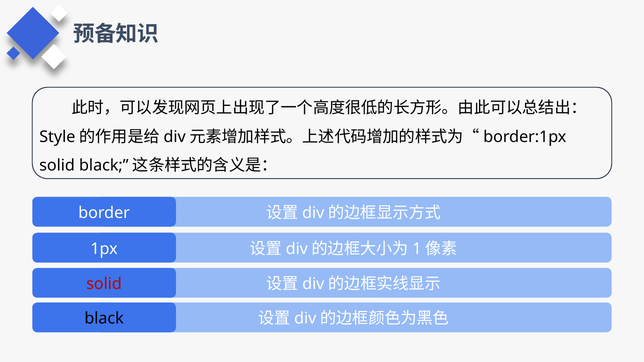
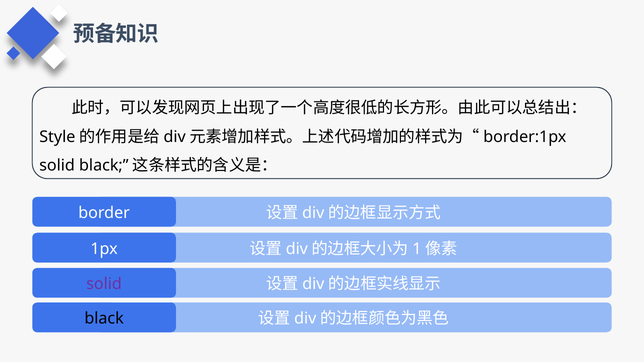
solid colour: red -> purple (104, 284)
